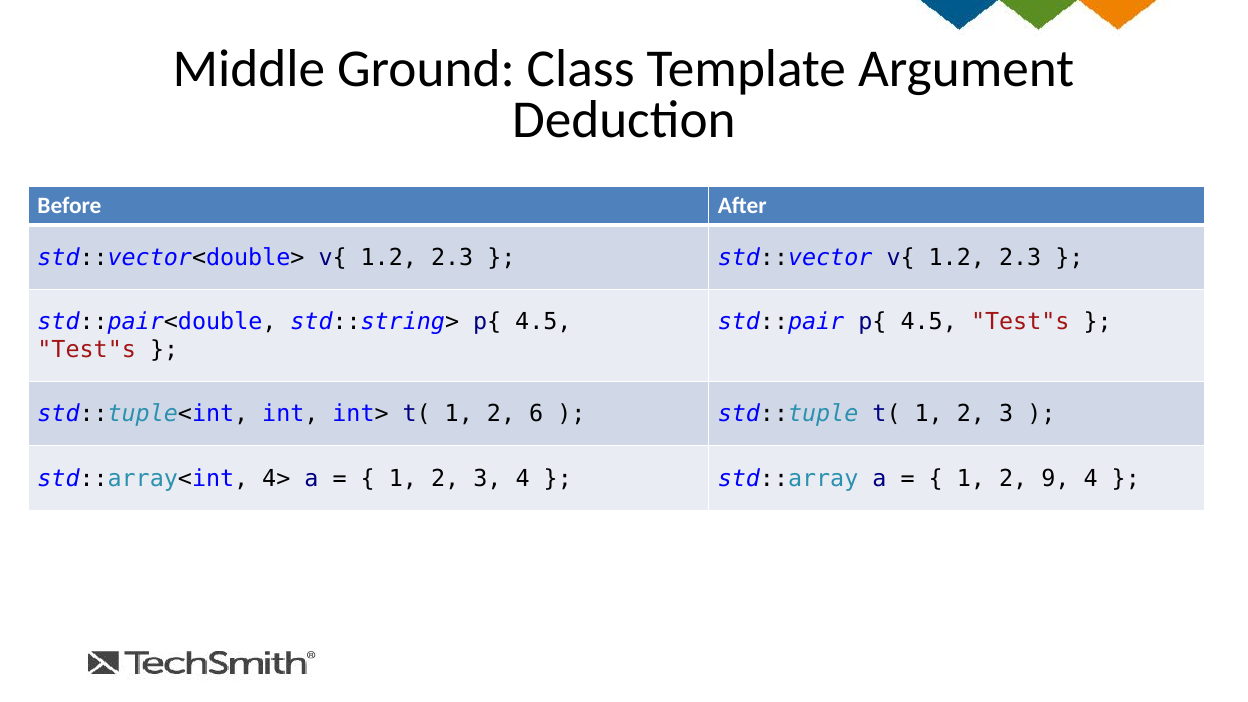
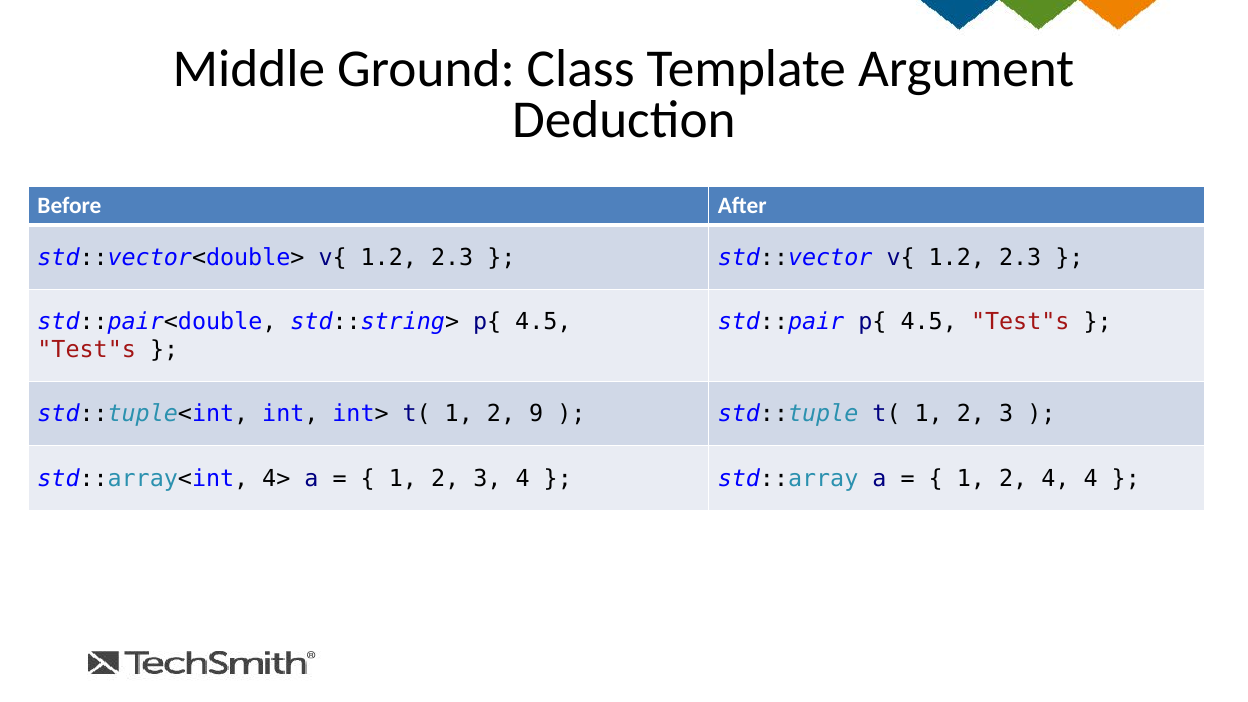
6: 6 -> 9 (536, 414)
2 9: 9 -> 4 (1055, 479)
